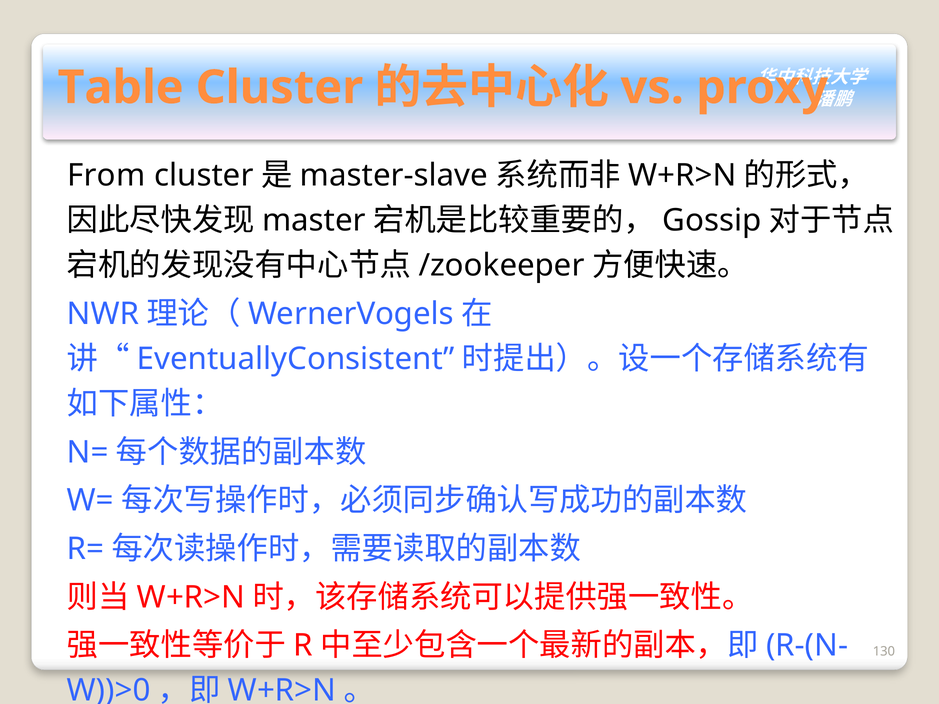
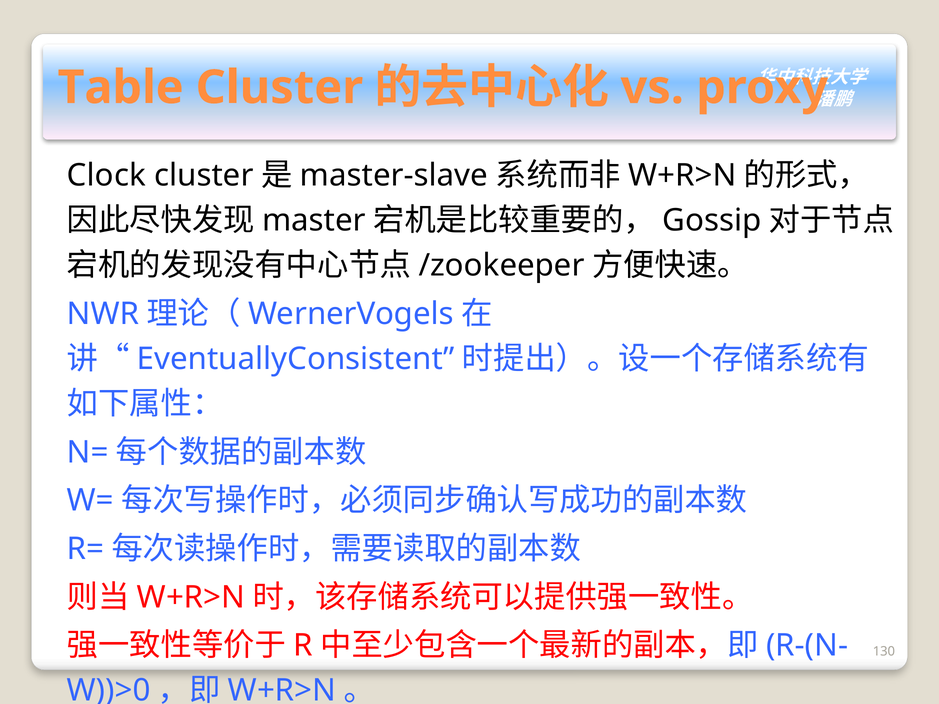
From: From -> Clock (106, 176)
